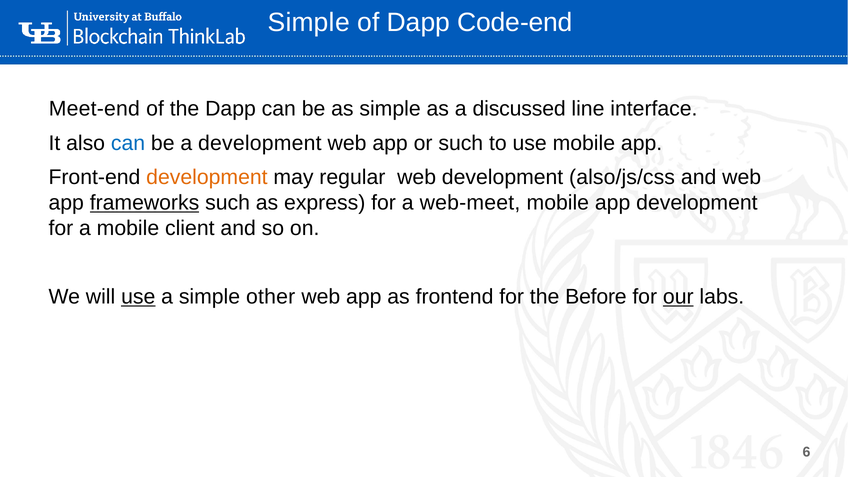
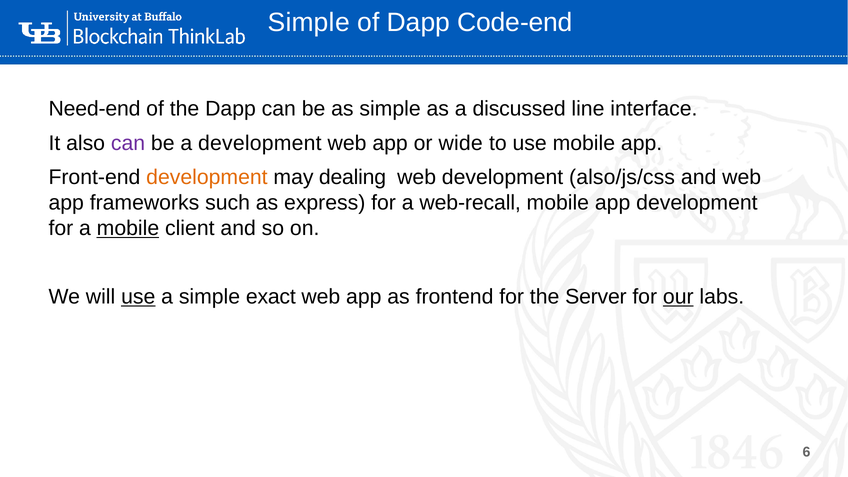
Meet-end: Meet-end -> Need-end (95, 109)
can colour: blue -> purple (128, 143)
or such: such -> wide (461, 143)
regular: regular -> dealing (353, 177)
frameworks underline: present -> none (145, 203)
web-meet: web-meet -> web-recall (470, 203)
mobile underline: none -> present (128, 228)
other: other -> exact (271, 297)
Before: Before -> Server (596, 297)
